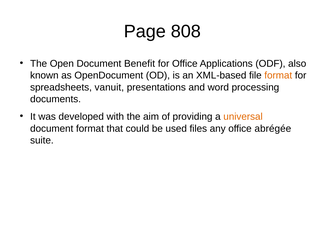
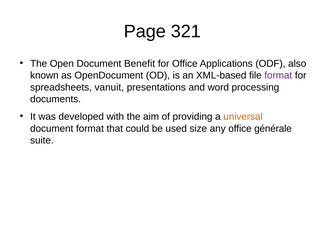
808: 808 -> 321 (186, 31)
format colour: orange -> purple (278, 75)
files: files -> size (198, 128)
abrégée: abrégée -> générale (273, 128)
